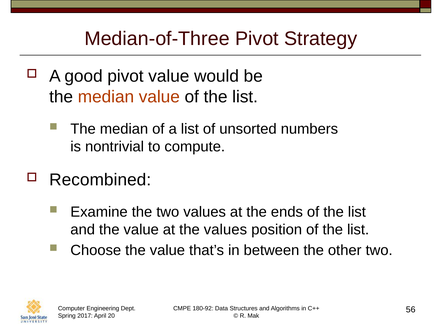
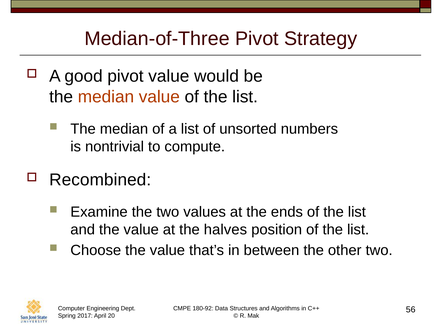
the values: values -> halves (225, 230)
